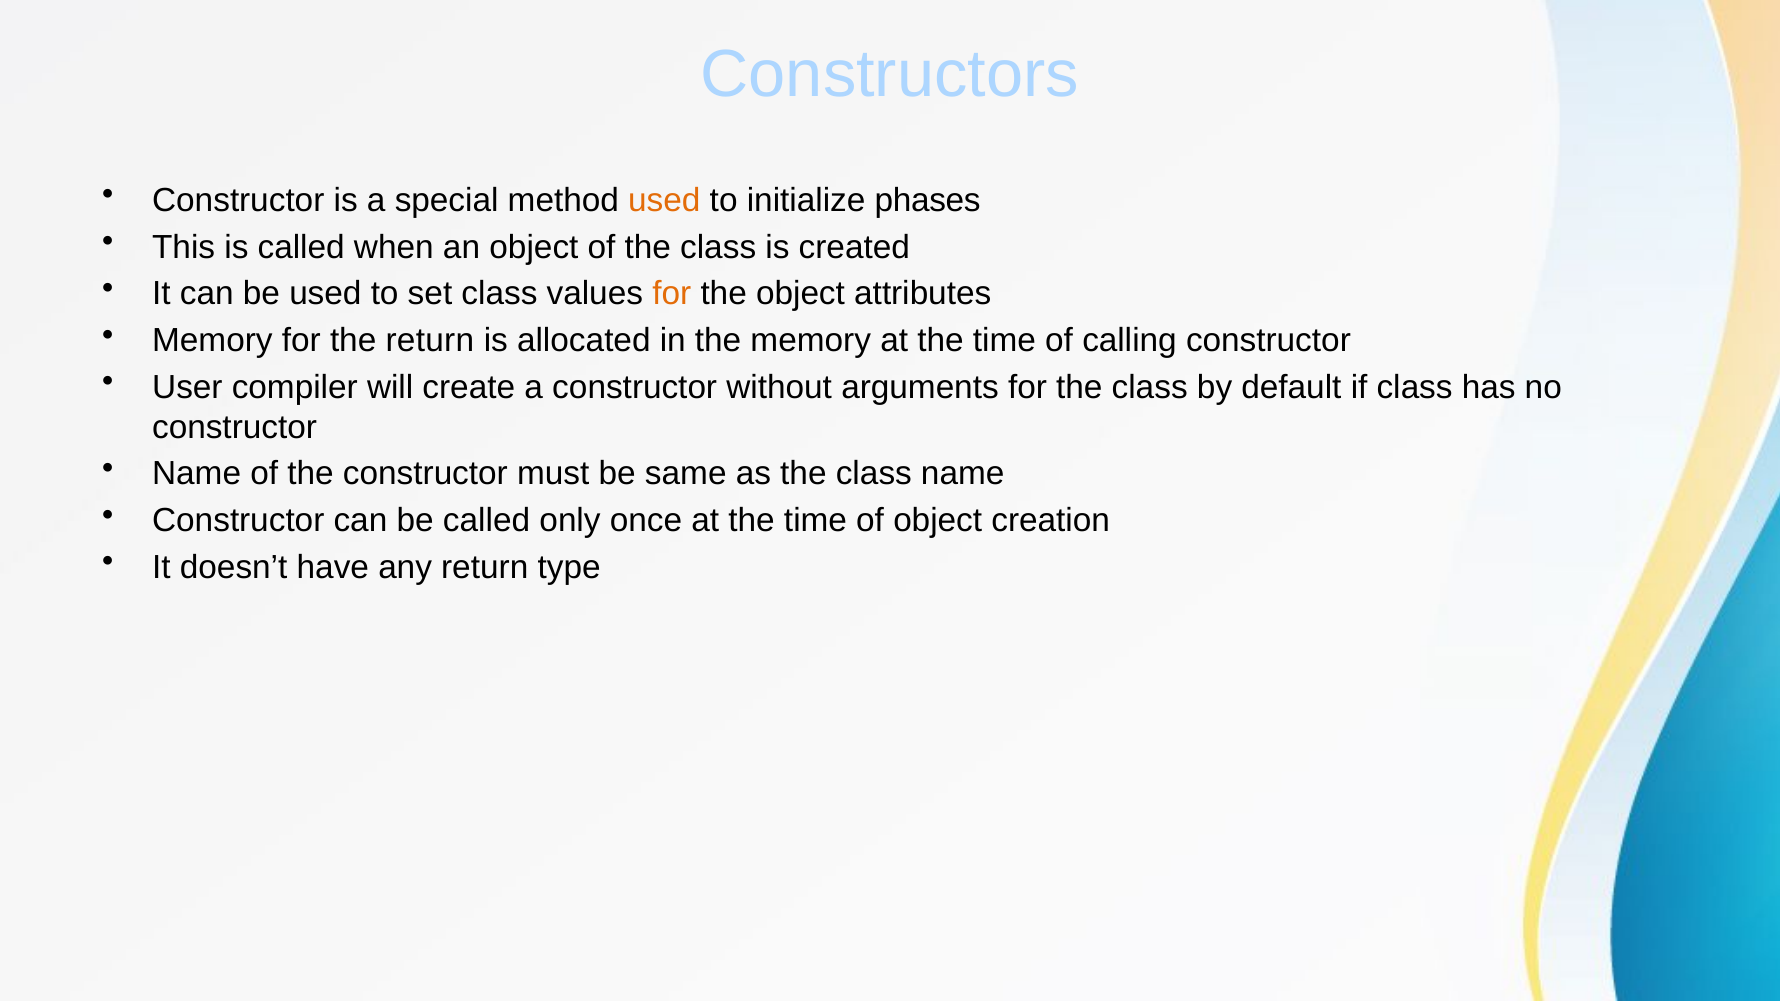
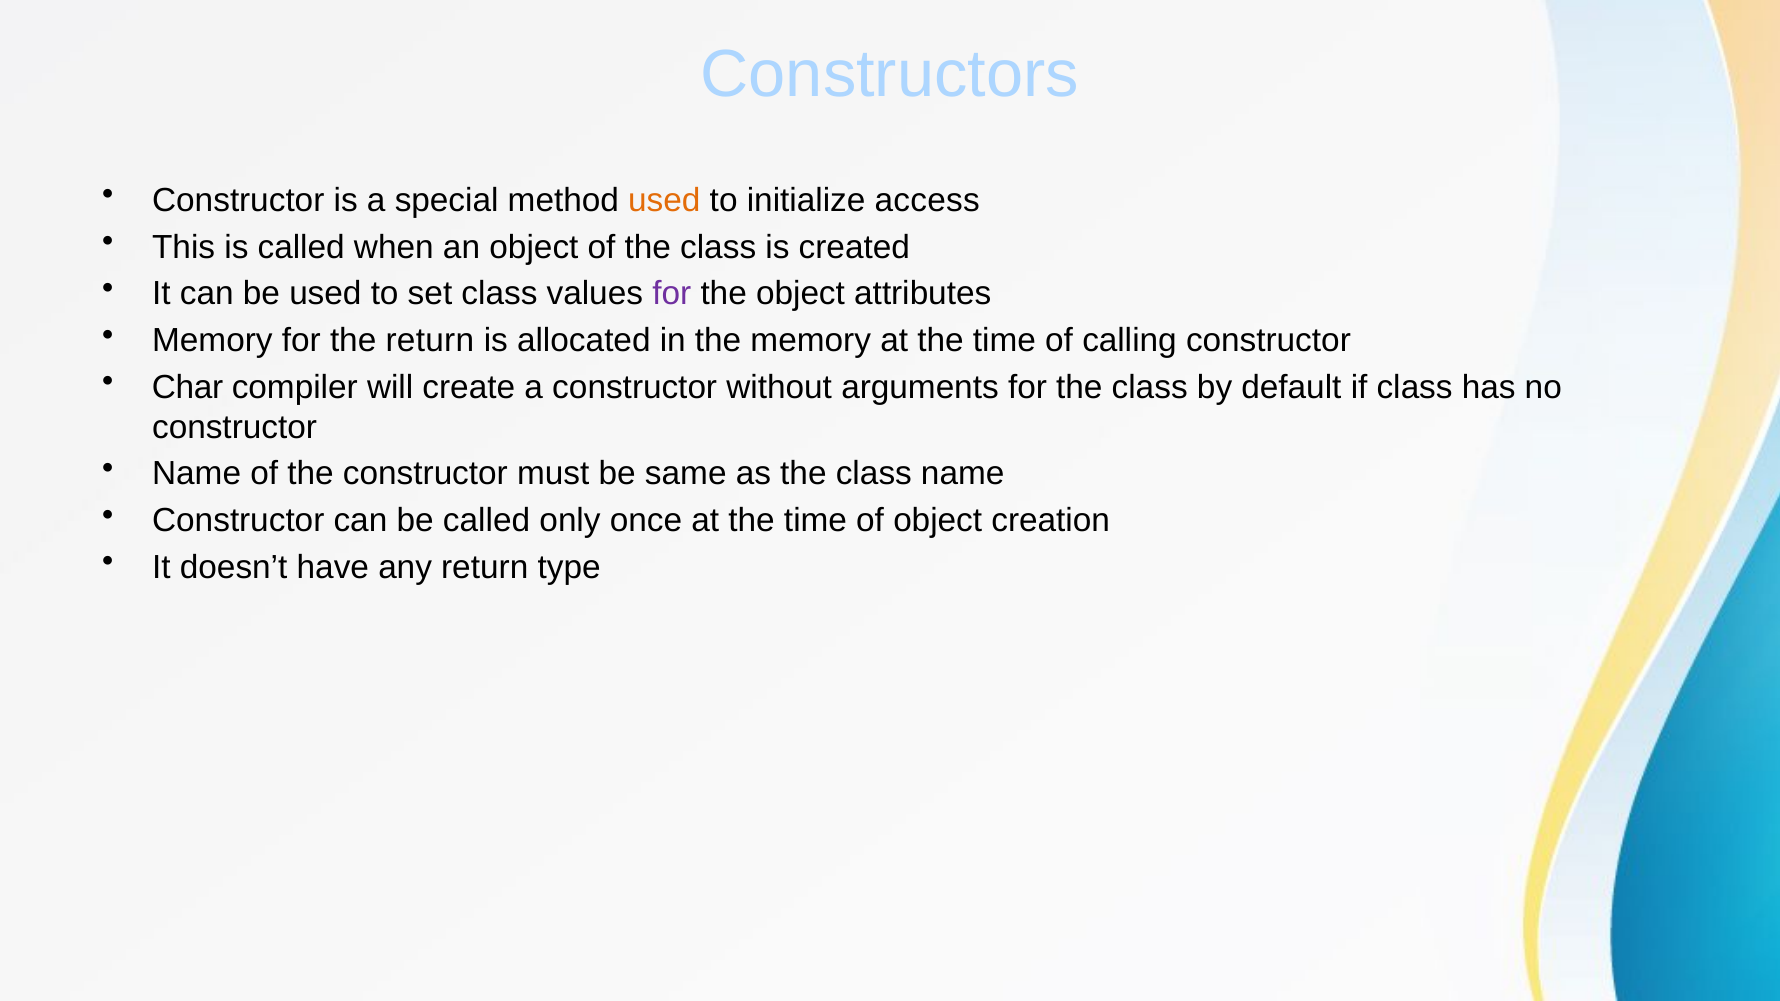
phases: phases -> access (927, 200)
for colour: orange -> purple (672, 294)
User: User -> Char (188, 387)
